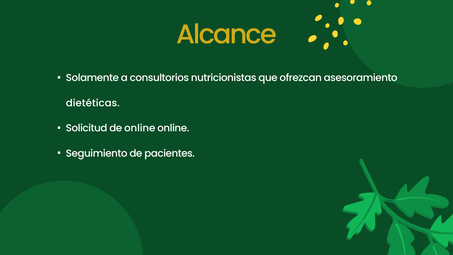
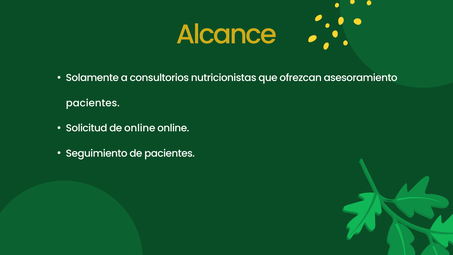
dietéticas: dietéticas -> pacientes (93, 103)
